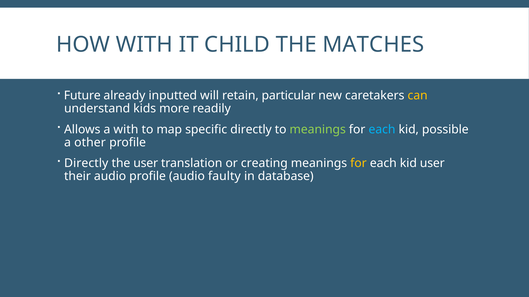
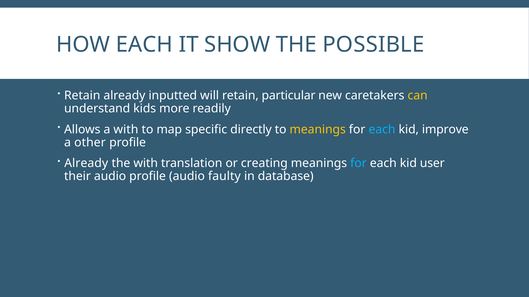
HOW WITH: WITH -> EACH (144, 45)
CHILD: CHILD -> SHOW (237, 45)
MATCHES: MATCHES -> POSSIBLE (373, 45)
Future: Future -> Retain (82, 96)
meanings colour: light green -> yellow (318, 130)
possible: possible -> improve (445, 130)
Directly: Directly -> Already (86, 164)
the user: user -> with (146, 164)
for colour: yellow -> light blue (358, 164)
